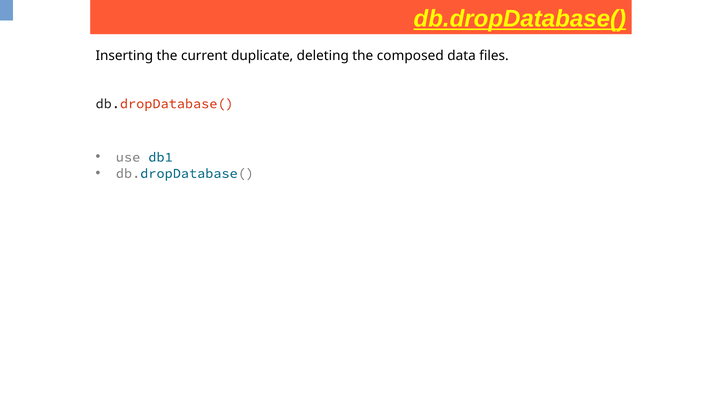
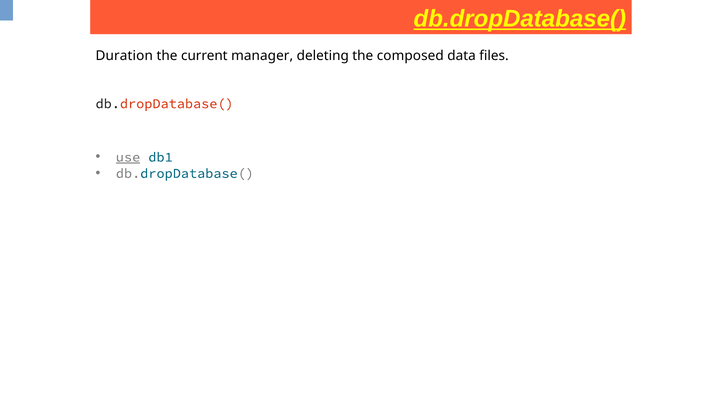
Inserting: Inserting -> Duration (124, 56)
duplicate: duplicate -> manager (262, 56)
use underline: none -> present (128, 157)
